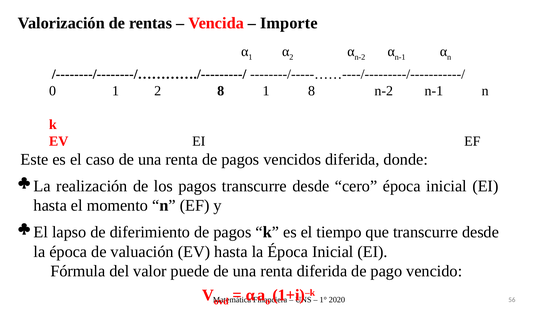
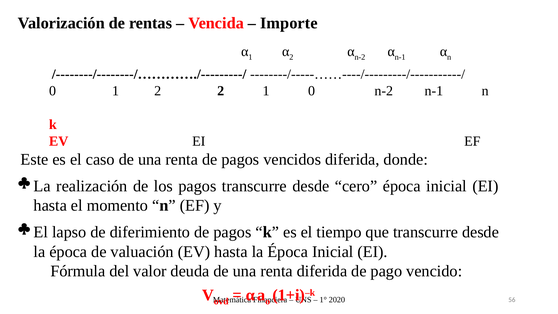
2 8: 8 -> 2 (221, 91)
1 8: 8 -> 0 (311, 91)
puede: puede -> deuda (190, 271)
